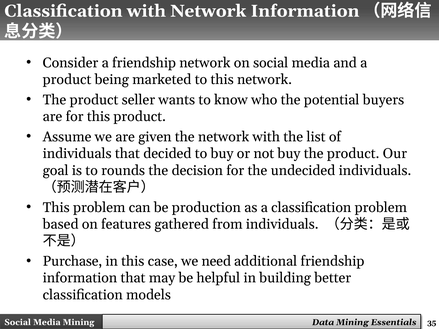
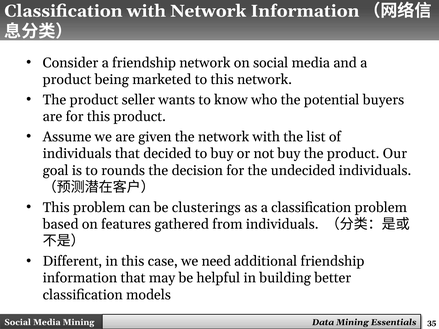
production: production -> clusterings (206, 208)
Purchase: Purchase -> Different (72, 261)
